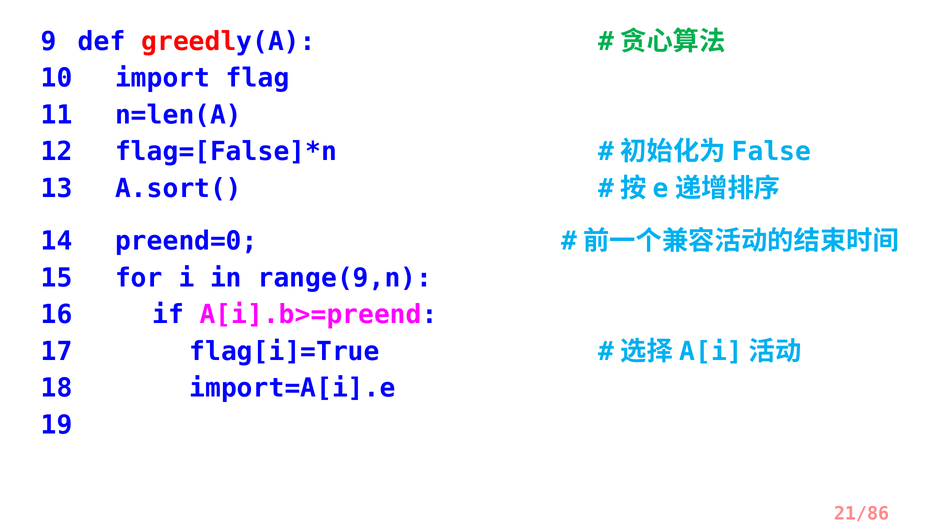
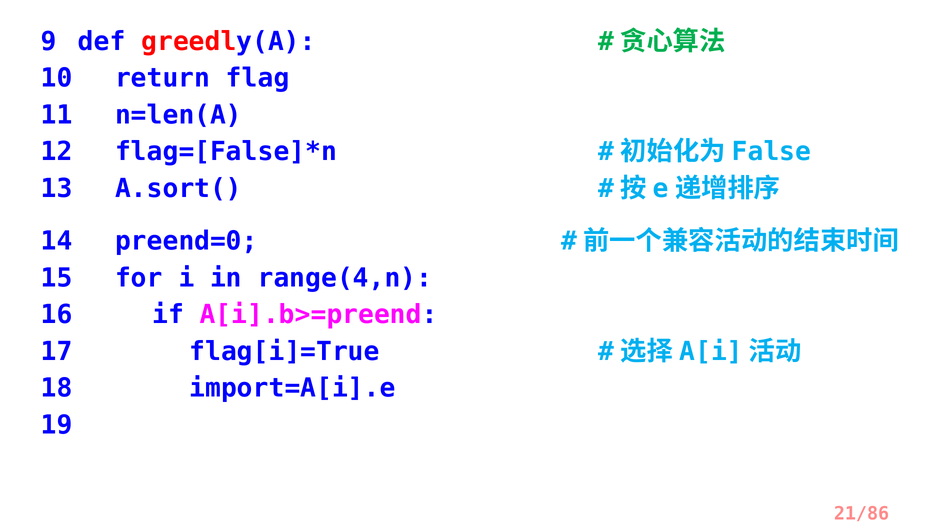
import: import -> return (163, 78)
range(9,n: range(9,n -> range(4,n (345, 278)
